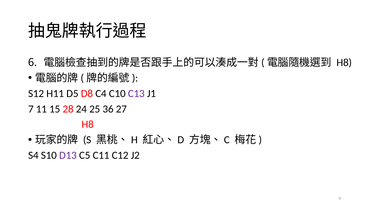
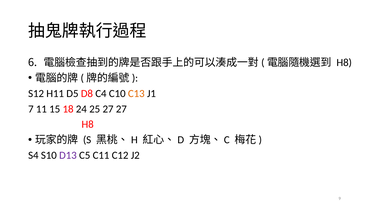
C13 colour: purple -> orange (136, 93)
28: 28 -> 18 (68, 109)
25 36: 36 -> 27 (108, 109)
